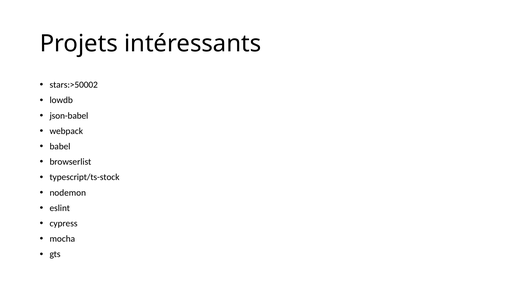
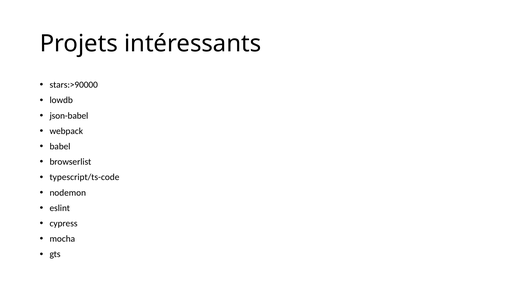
stars:>50002: stars:>50002 -> stars:>90000 (74, 85)
typescript/ts-stock: typescript/ts-stock -> typescript/ts-code (84, 178)
